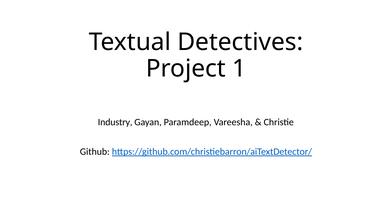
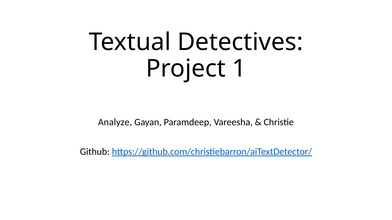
Industry: Industry -> Analyze (115, 123)
